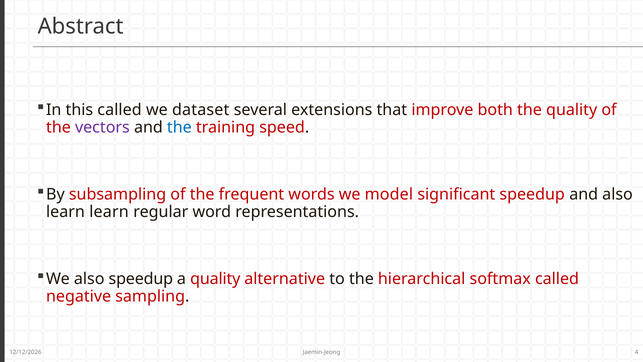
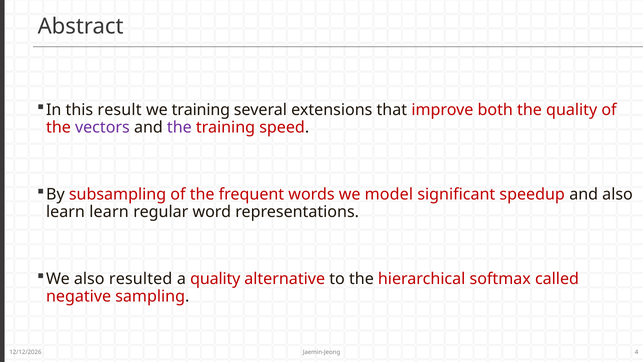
this called: called -> result (120, 110)
we dataset: dataset -> training (201, 110)
the colour: blue -> purple (179, 127)
also speedup: speedup -> resulted (141, 279)
